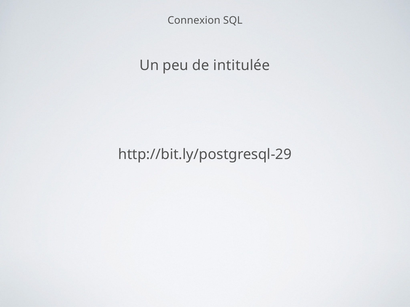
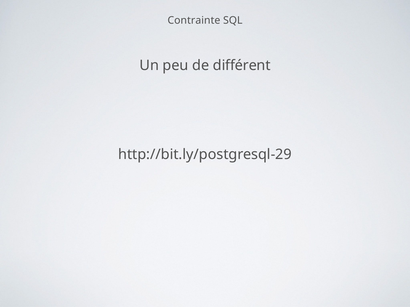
Connexion: Connexion -> Contrainte (194, 20)
intitulée: intitulée -> différent (242, 65)
